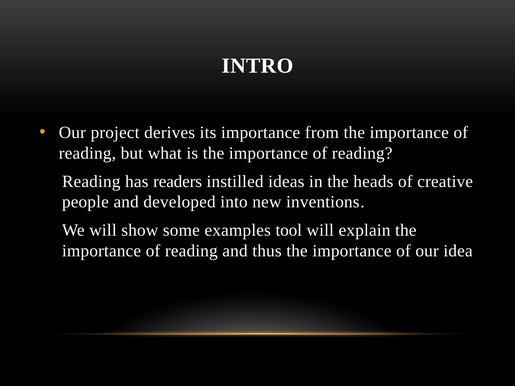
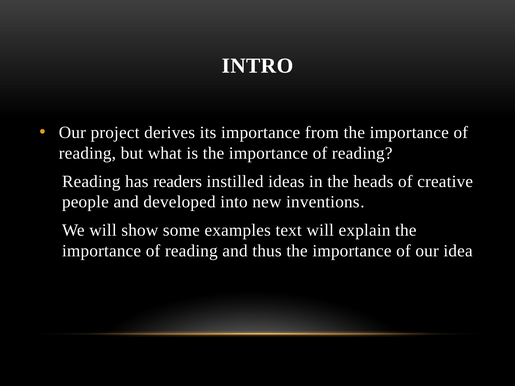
tool: tool -> text (289, 230)
